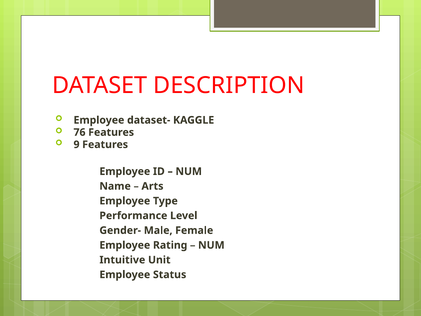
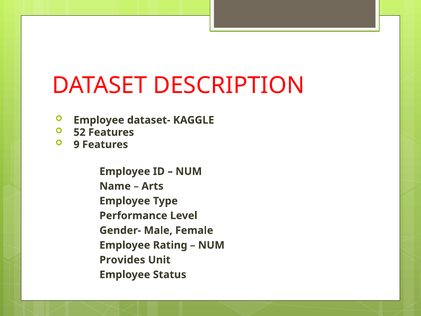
76: 76 -> 52 (80, 132)
Intuitive: Intuitive -> Provides (122, 260)
